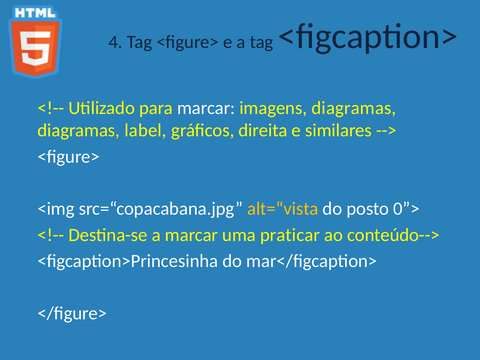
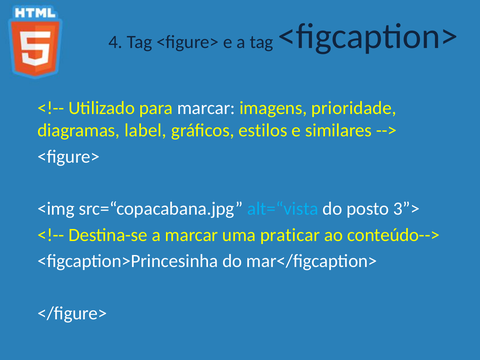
imagens diagramas: diagramas -> prioridade (354, 108)
direita: direita -> estilos (263, 130)
alt=“vista colour: yellow -> light blue (283, 209)
0”>: 0”> -> 3”> (406, 209)
